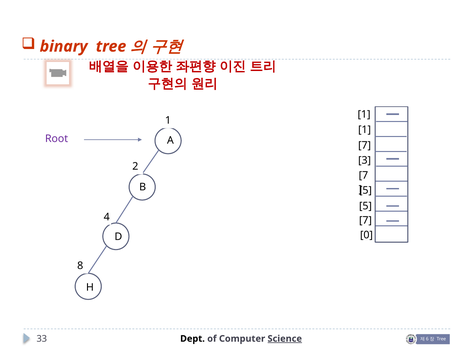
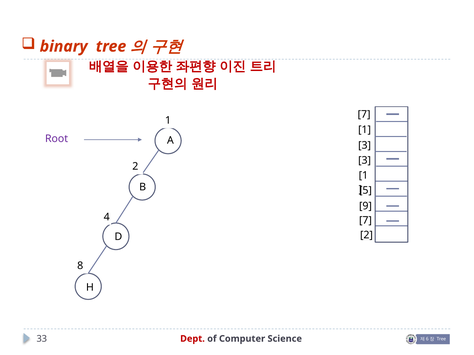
1: 1 -> 7 (364, 114)
7: 7 -> 3 (365, 146)
7: 7 -> 1 (363, 176)
5: 5 -> 9 (366, 206)
0: 0 -> 2 (366, 236)
Dept colour: black -> red (192, 339)
Science underline: present -> none (285, 339)
